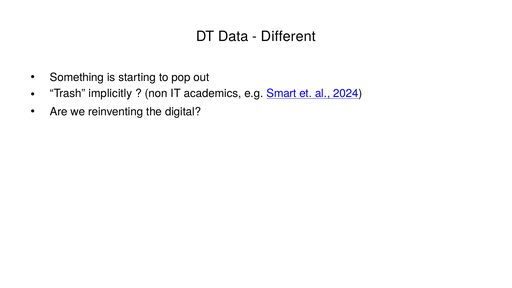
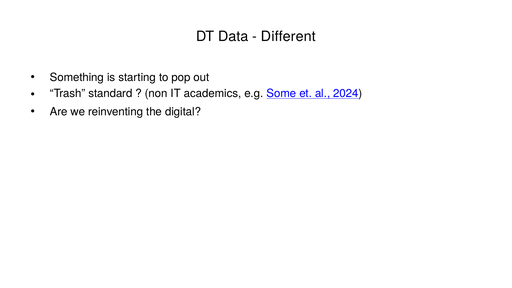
implicitly: implicitly -> standard (110, 93)
Smart: Smart -> Some (281, 93)
